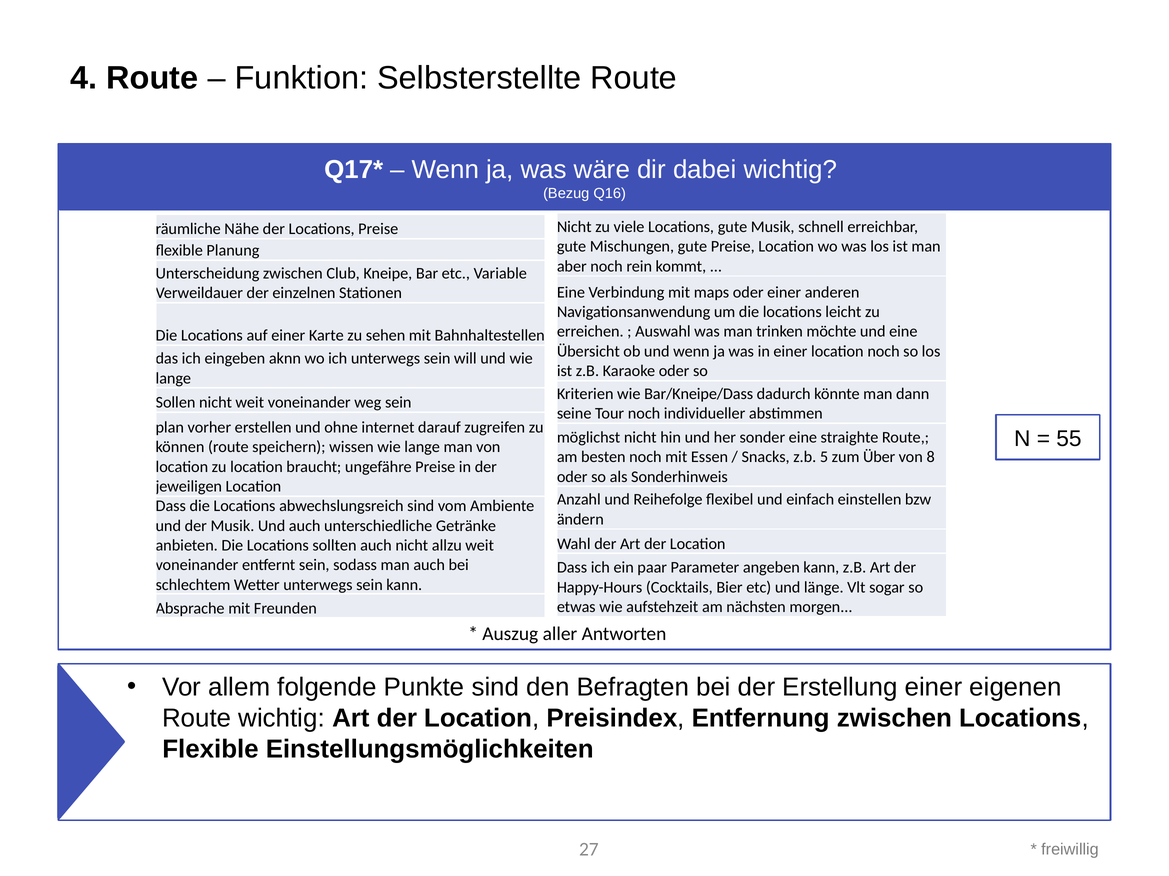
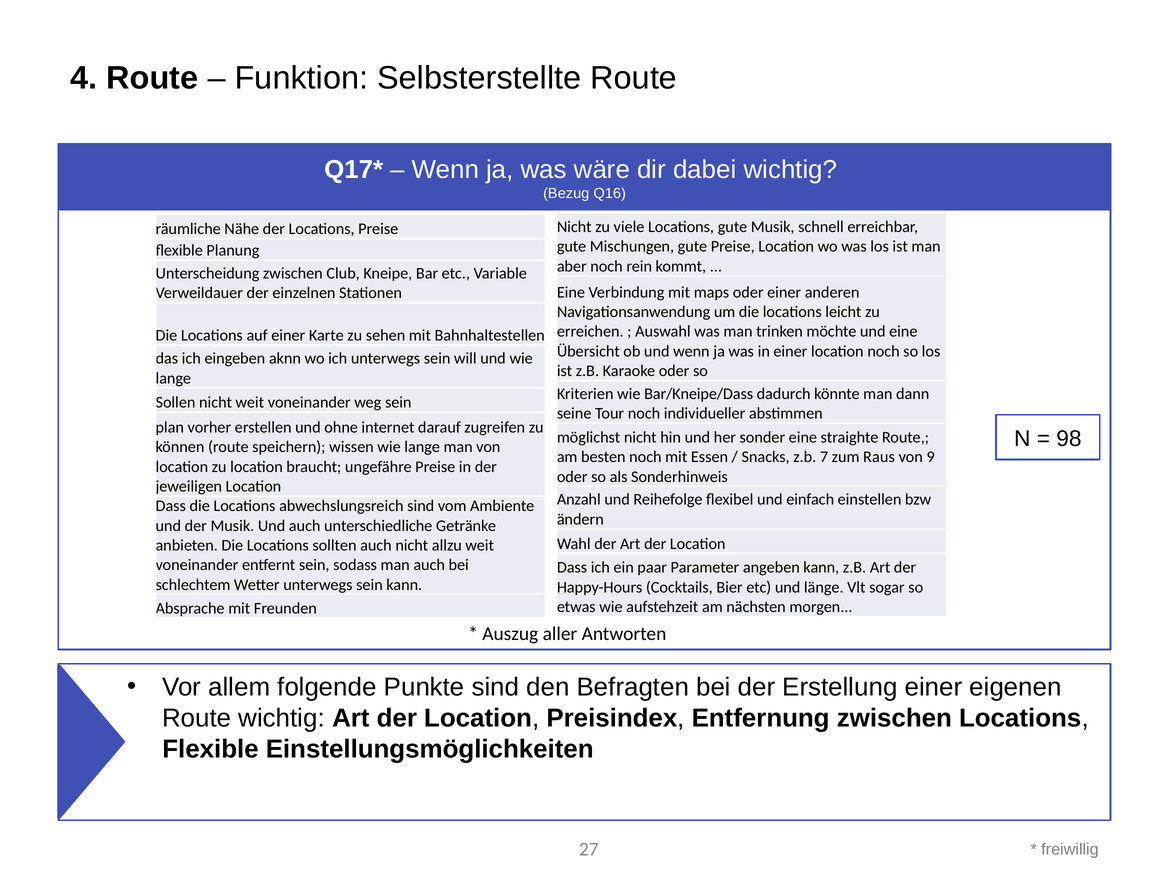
55: 55 -> 98 (1069, 439)
5: 5 -> 7 (824, 457)
Über: Über -> Raus (879, 457)
8: 8 -> 9 (931, 457)
